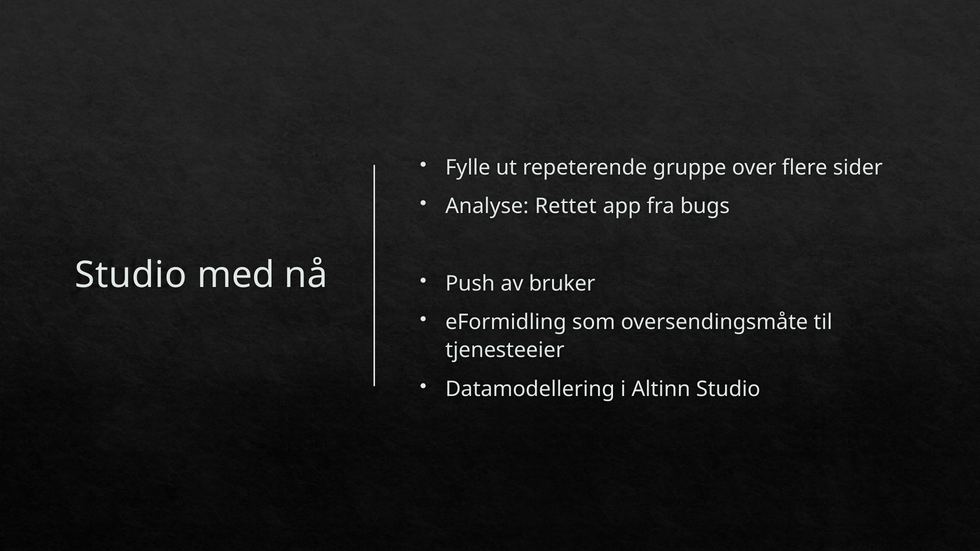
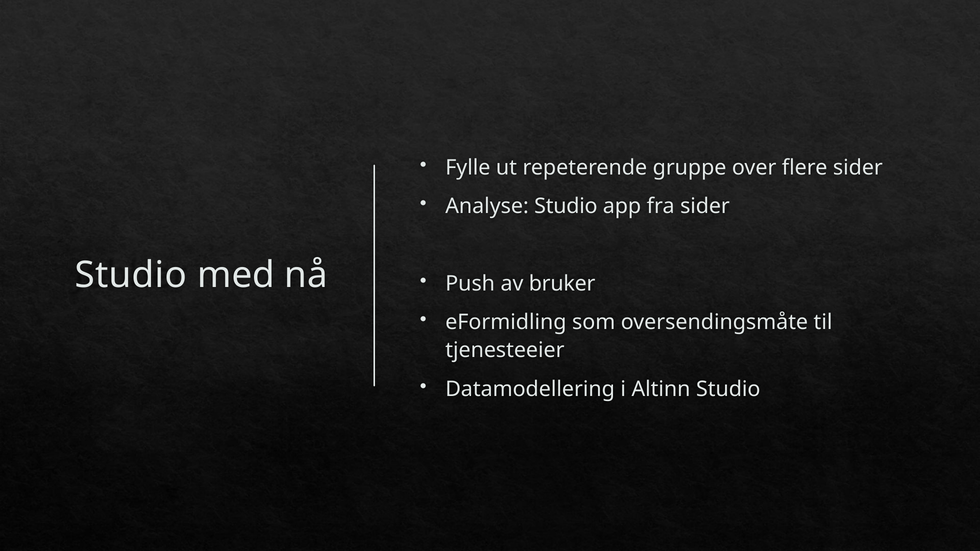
Analyse Rettet: Rettet -> Studio (566, 206)
fra bugs: bugs -> sider (705, 206)
